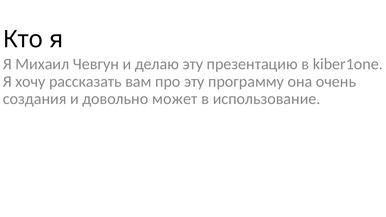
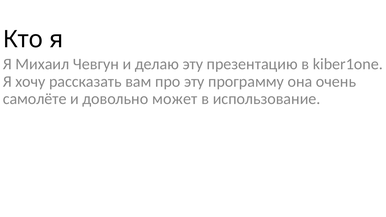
создания: создания -> самолёте (35, 99)
